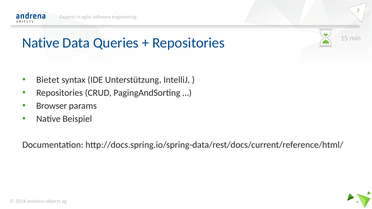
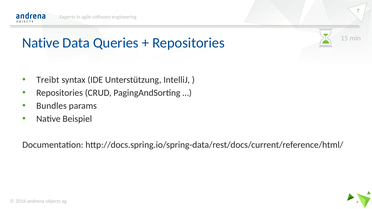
Bietet: Bietet -> Treibt (48, 80)
Browser: Browser -> Bundles (51, 106)
